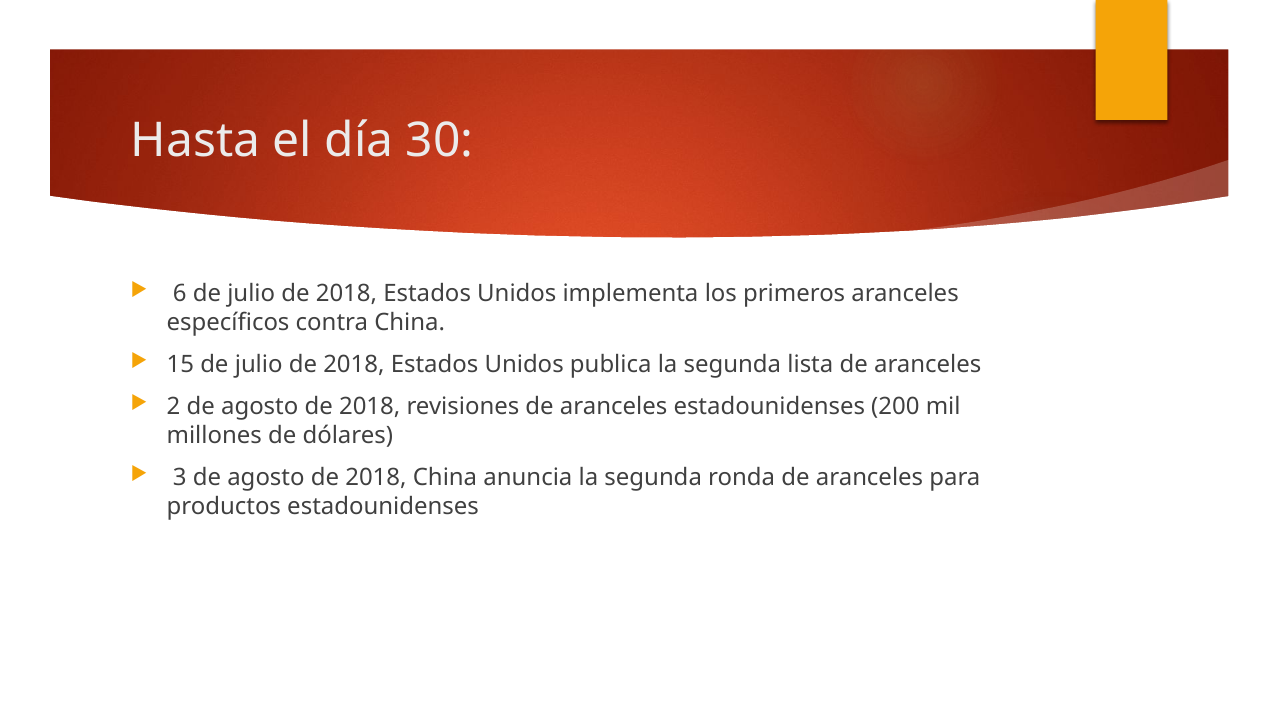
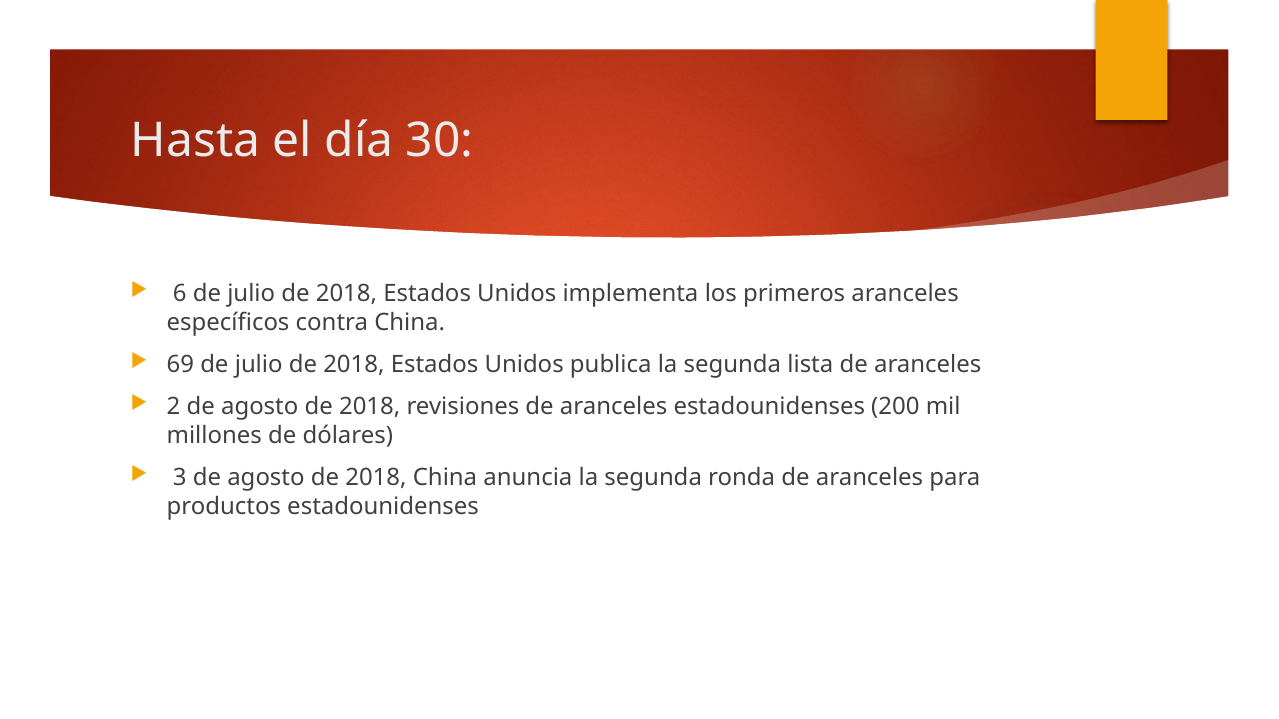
15: 15 -> 69 (180, 365)
